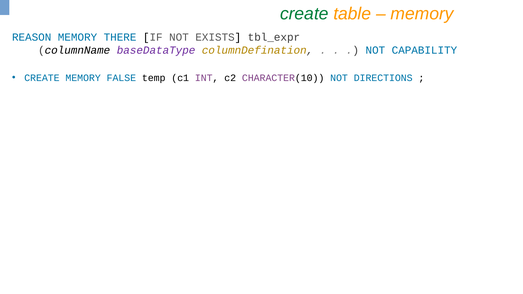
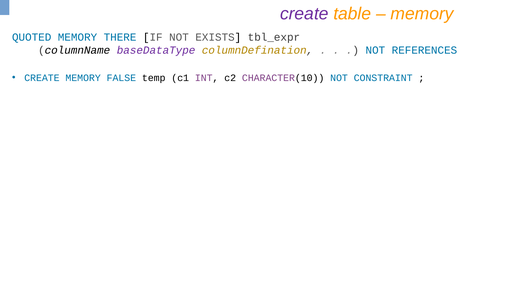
create colour: green -> purple (304, 14)
REASON: REASON -> QUOTED (32, 37)
CAPABILITY: CAPABILITY -> REFERENCES (424, 50)
DIRECTIONS: DIRECTIONS -> CONSTRAINT (383, 78)
